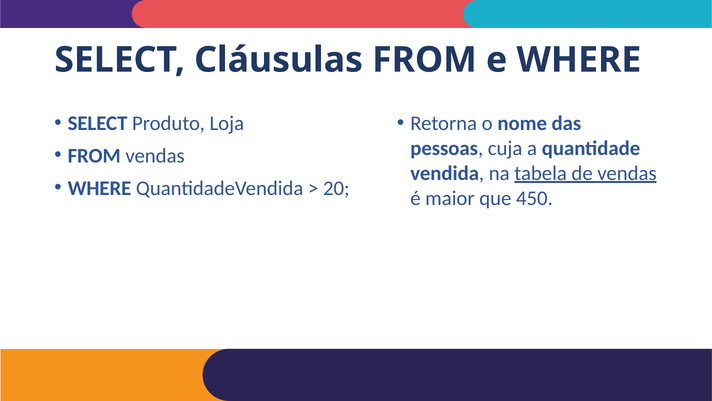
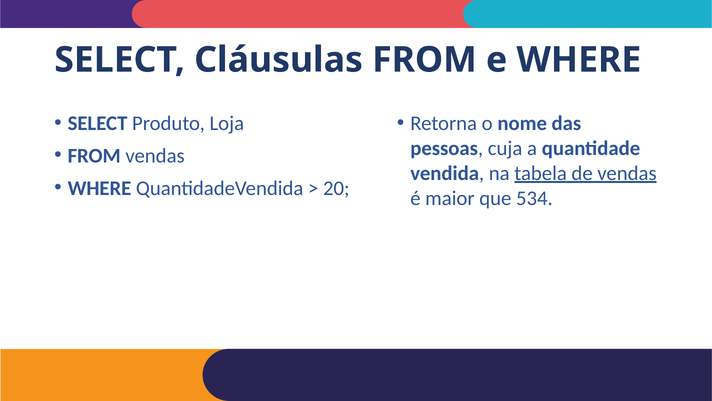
450: 450 -> 534 (534, 198)
